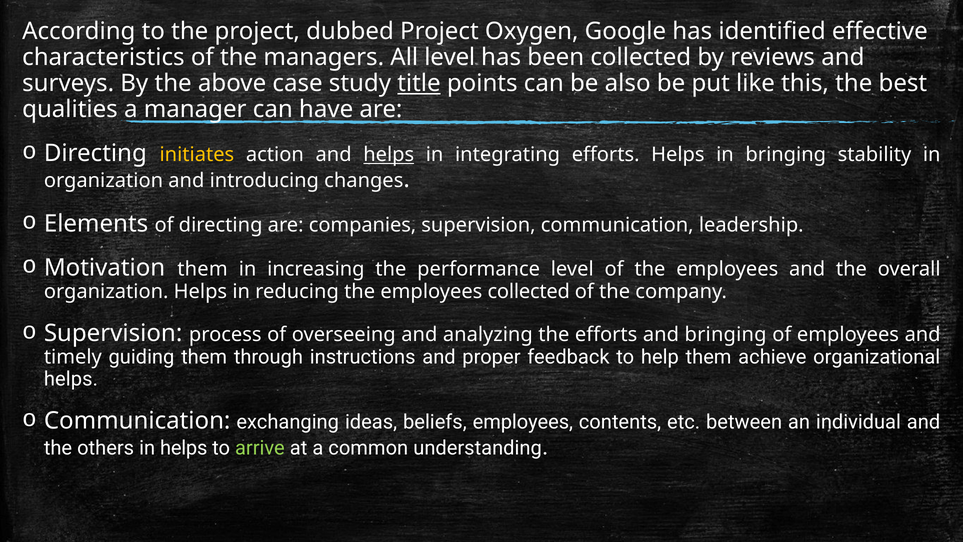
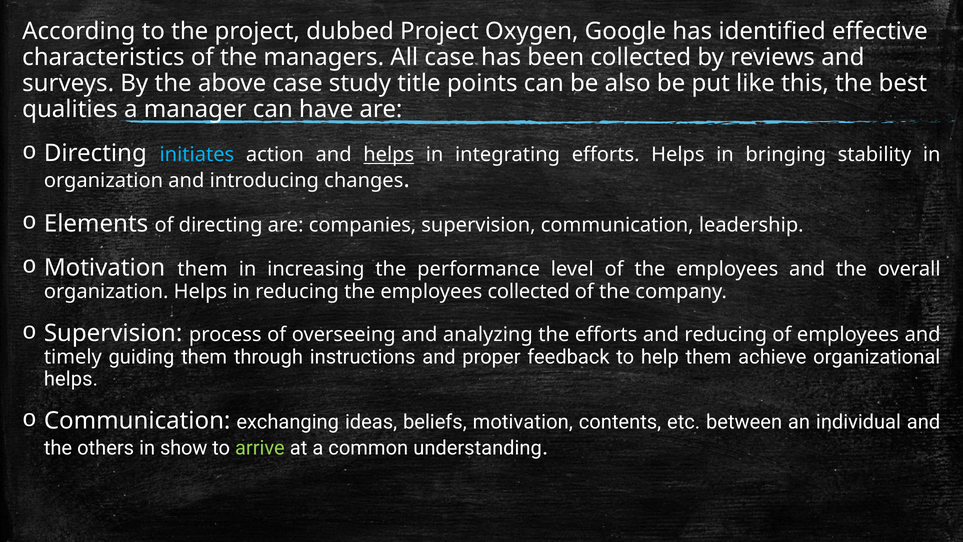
All level: level -> case (450, 57)
title underline: present -> none (419, 83)
initiates colour: yellow -> light blue (197, 155)
and bringing: bringing -> reducing (726, 335)
beliefs employees: employees -> motivation (523, 422)
in helps: helps -> show (184, 448)
